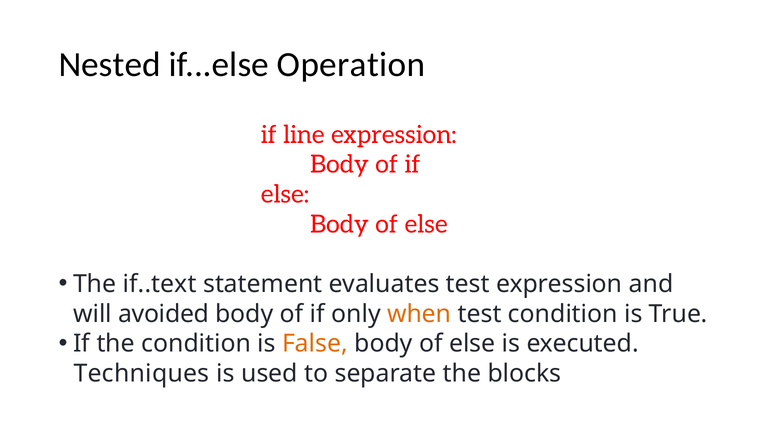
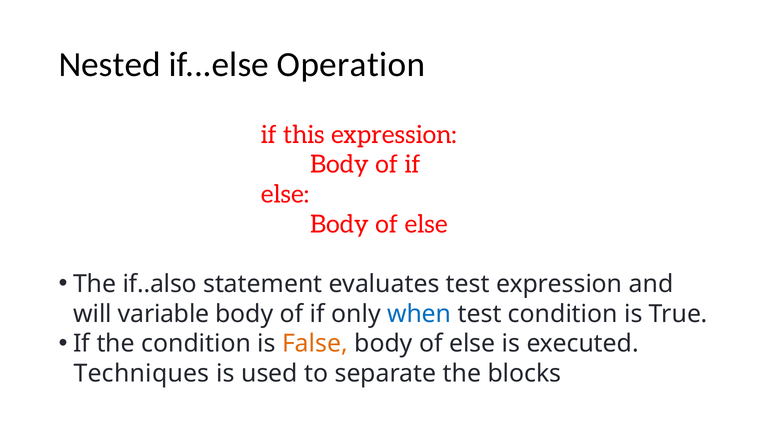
line: line -> this (304, 135)
if..text: if..text -> if..also (160, 284)
avoided: avoided -> variable (164, 314)
when colour: orange -> blue (419, 314)
